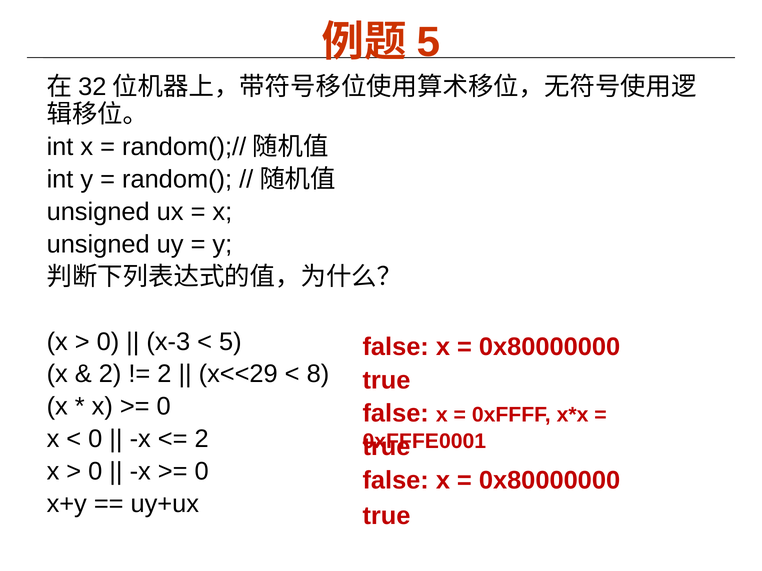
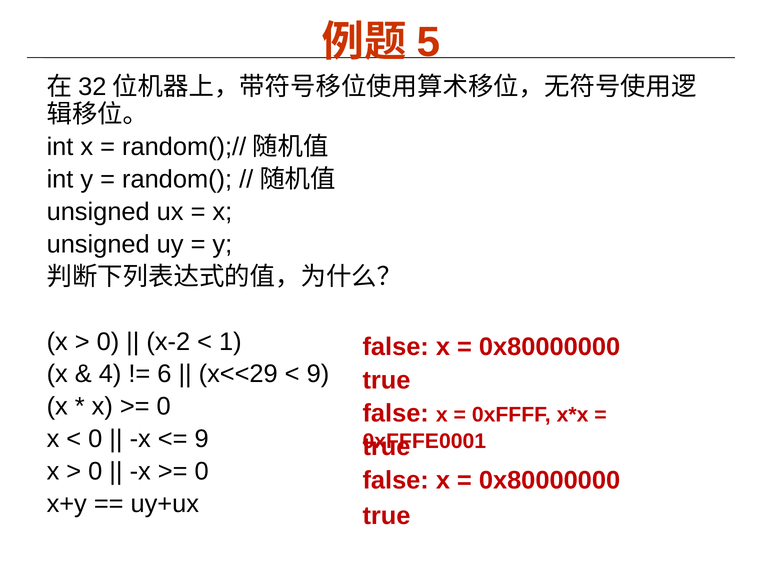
x-3: x-3 -> x-2 (168, 342)
5: 5 -> 1 (230, 342)
2: 2 -> 4 (110, 374)
2: 2 -> 6 (164, 374)
8: 8 -> 9 (318, 374)
2: 2 -> 9 (202, 439)
